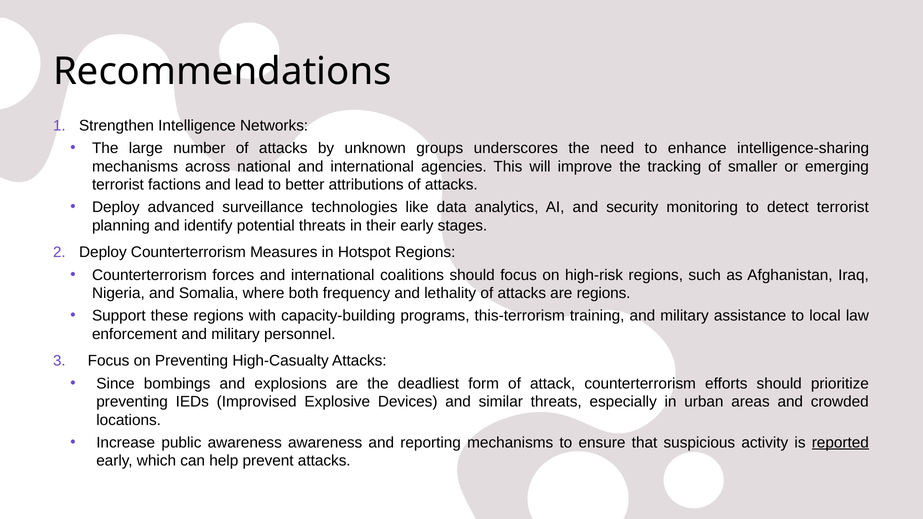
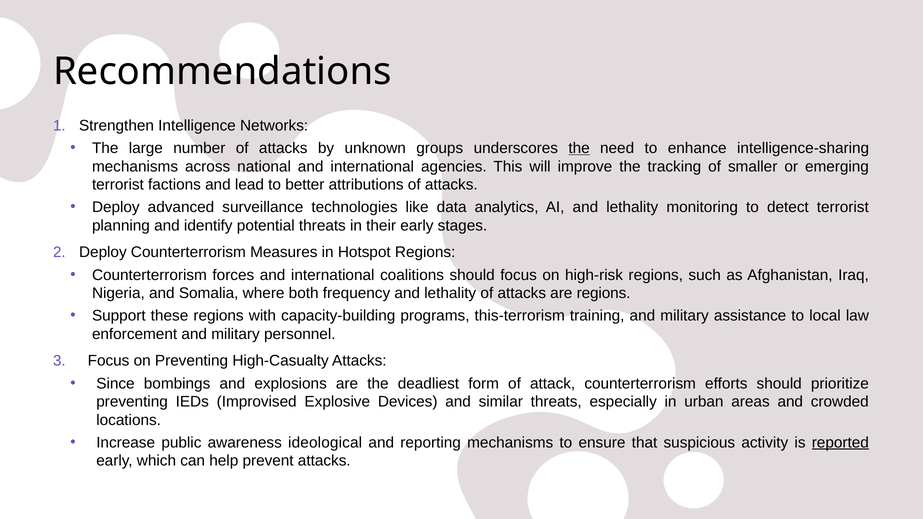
the underline: none -> present (579, 148)
AI and security: security -> lethality (632, 207)
awareness awareness: awareness -> ideological (325, 443)
